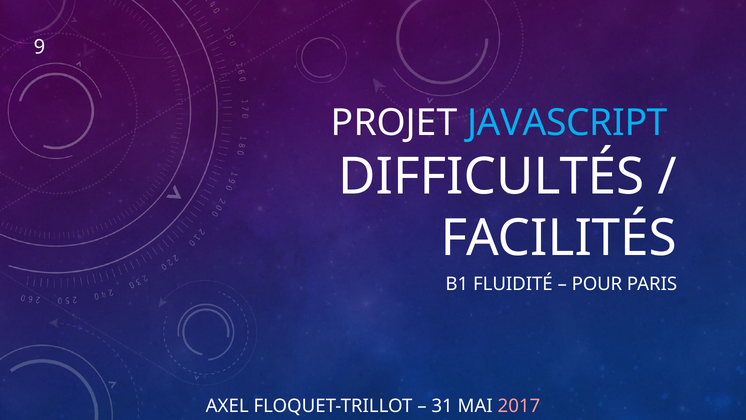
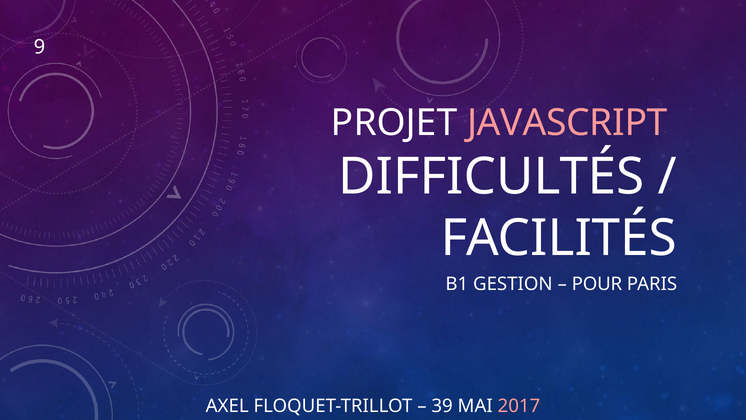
JAVASCRIPT colour: light blue -> pink (567, 123)
FLUIDITÉ: FLUIDITÉ -> GESTION (513, 284)
31: 31 -> 39 (442, 406)
